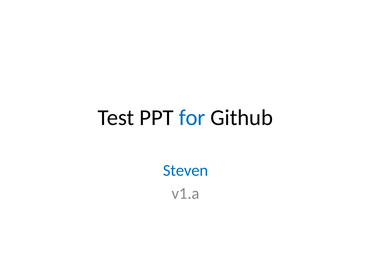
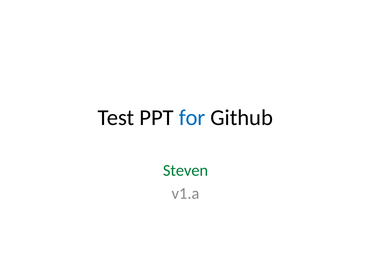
Steven colour: blue -> green (186, 171)
